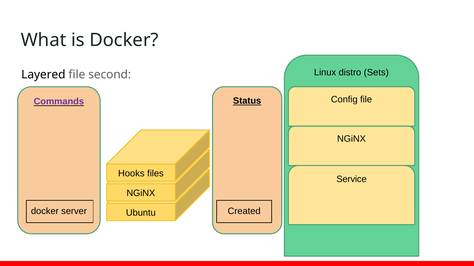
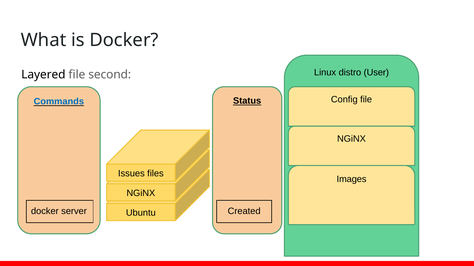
Sets: Sets -> User (376, 73)
Commands colour: purple -> blue (59, 102)
Hooks: Hooks -> Issues (131, 174)
Service: Service -> Images (352, 180)
